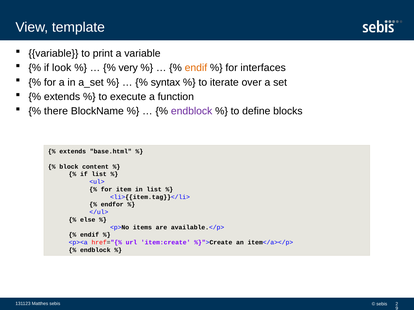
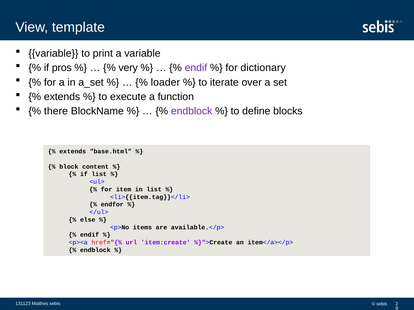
look: look -> pros (62, 68)
endif colour: orange -> purple (196, 68)
interfaces: interfaces -> dictionary (263, 68)
syntax: syntax -> loader (165, 82)
